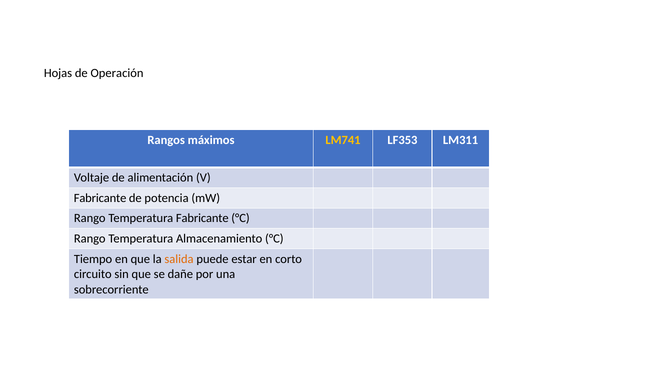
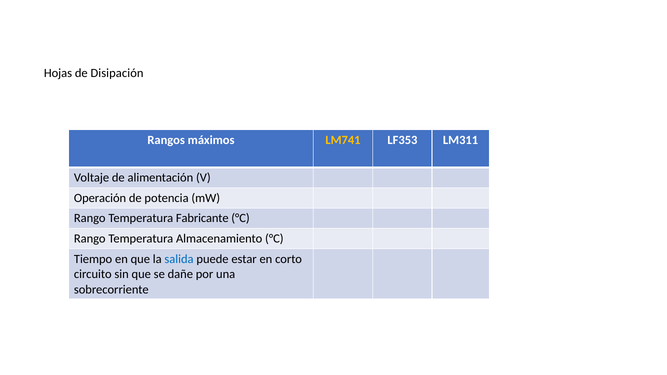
Operación: Operación -> Disipación (117, 73)
Fabricante: Fabricante -> Operación (100, 198)
salida colour: orange -> blue (179, 259)
